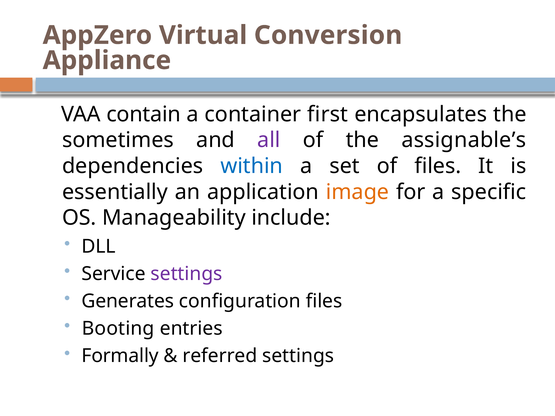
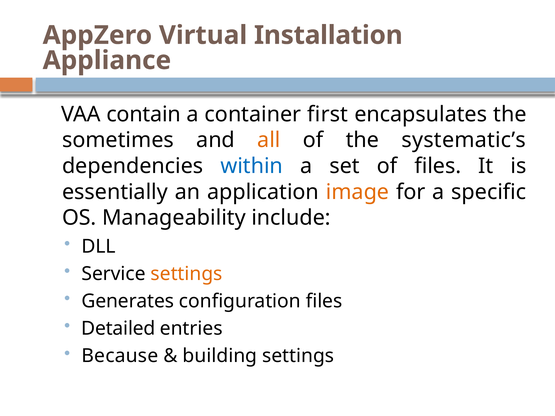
Conversion: Conversion -> Installation (328, 35)
all colour: purple -> orange (269, 140)
assignable’s: assignable’s -> systematic’s (464, 140)
settings colour: purple -> orange (187, 274)
Booting: Booting -> Detailed (118, 329)
Formally: Formally -> Because (120, 356)
referred: referred -> building (220, 356)
